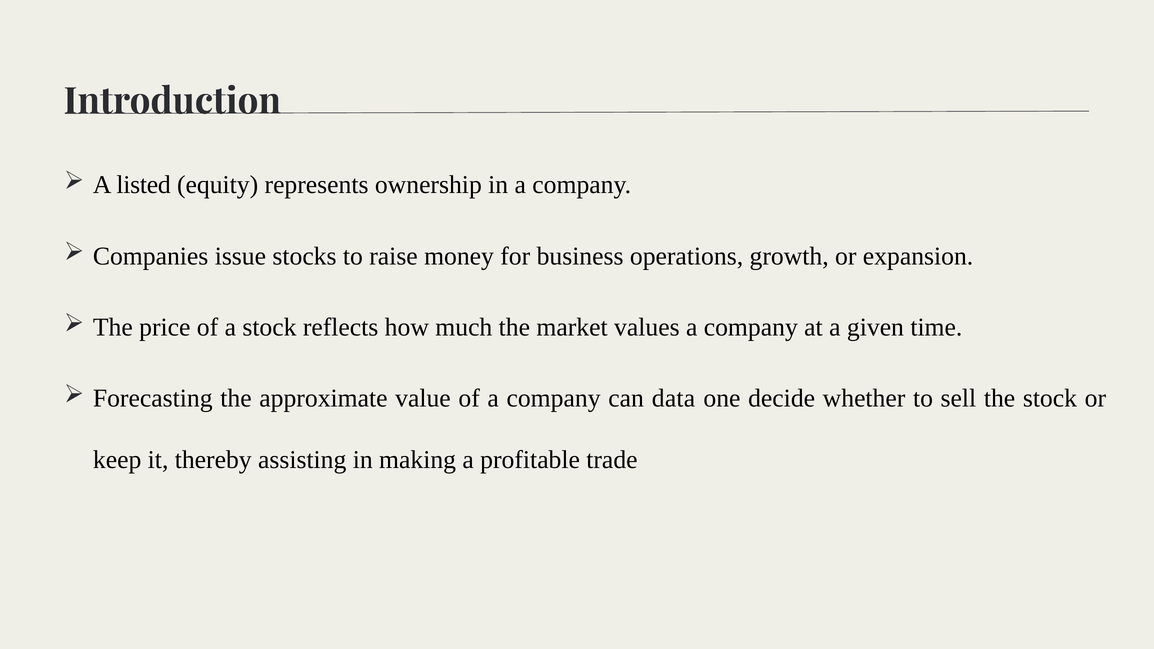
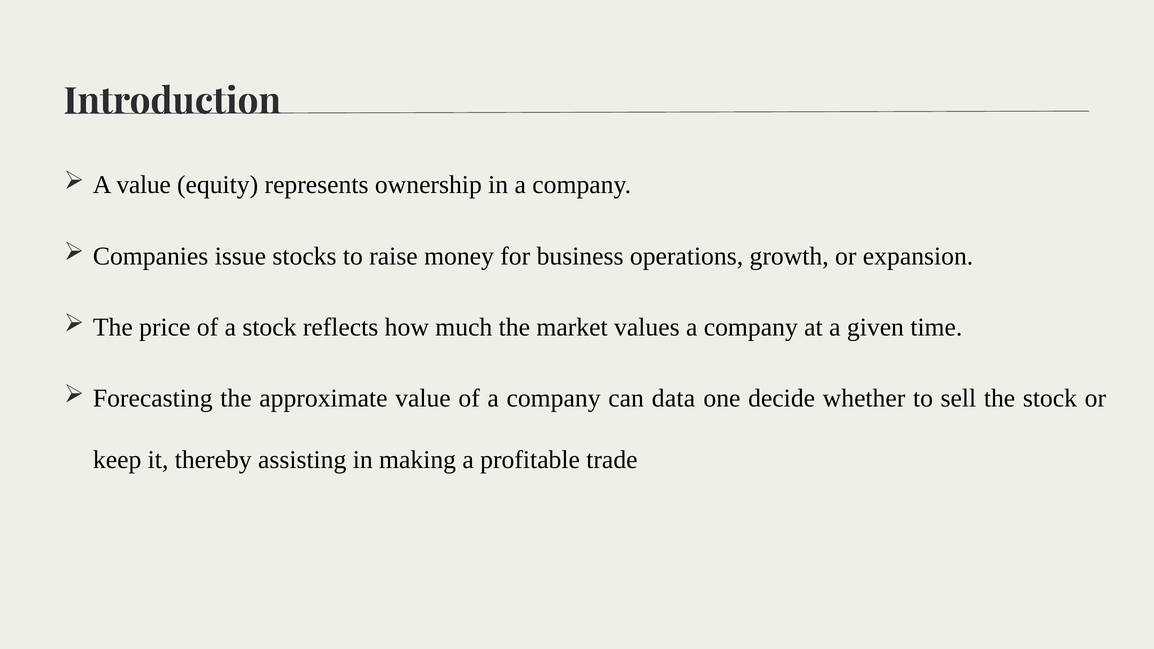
A listed: listed -> value (144, 185)
